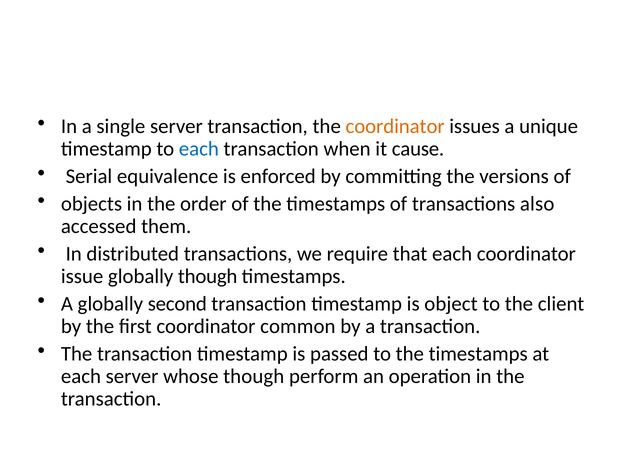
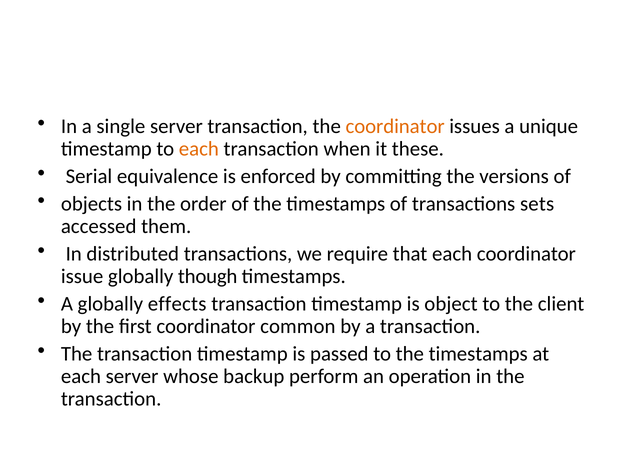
each colour: blue -> orange (199, 149)
cause: cause -> these (418, 149)
also: also -> sets (537, 204)
second: second -> effects (177, 304)
whose though: though -> backup (254, 376)
